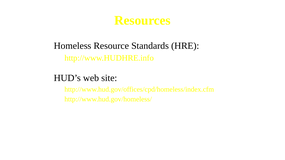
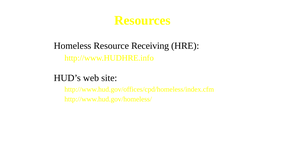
Standards: Standards -> Receiving (150, 46)
